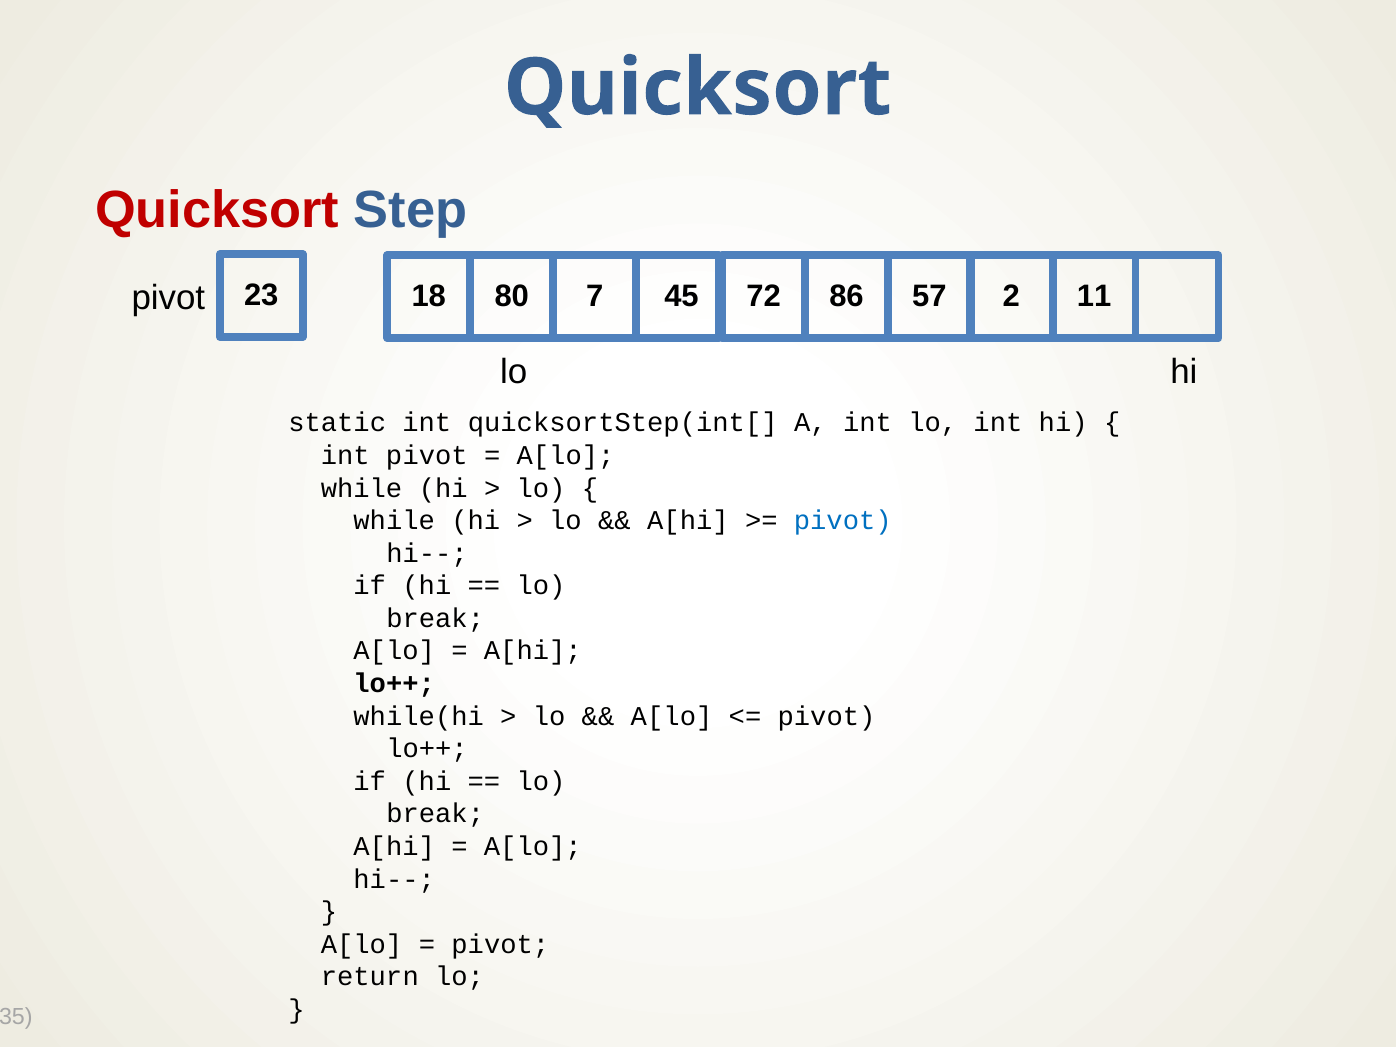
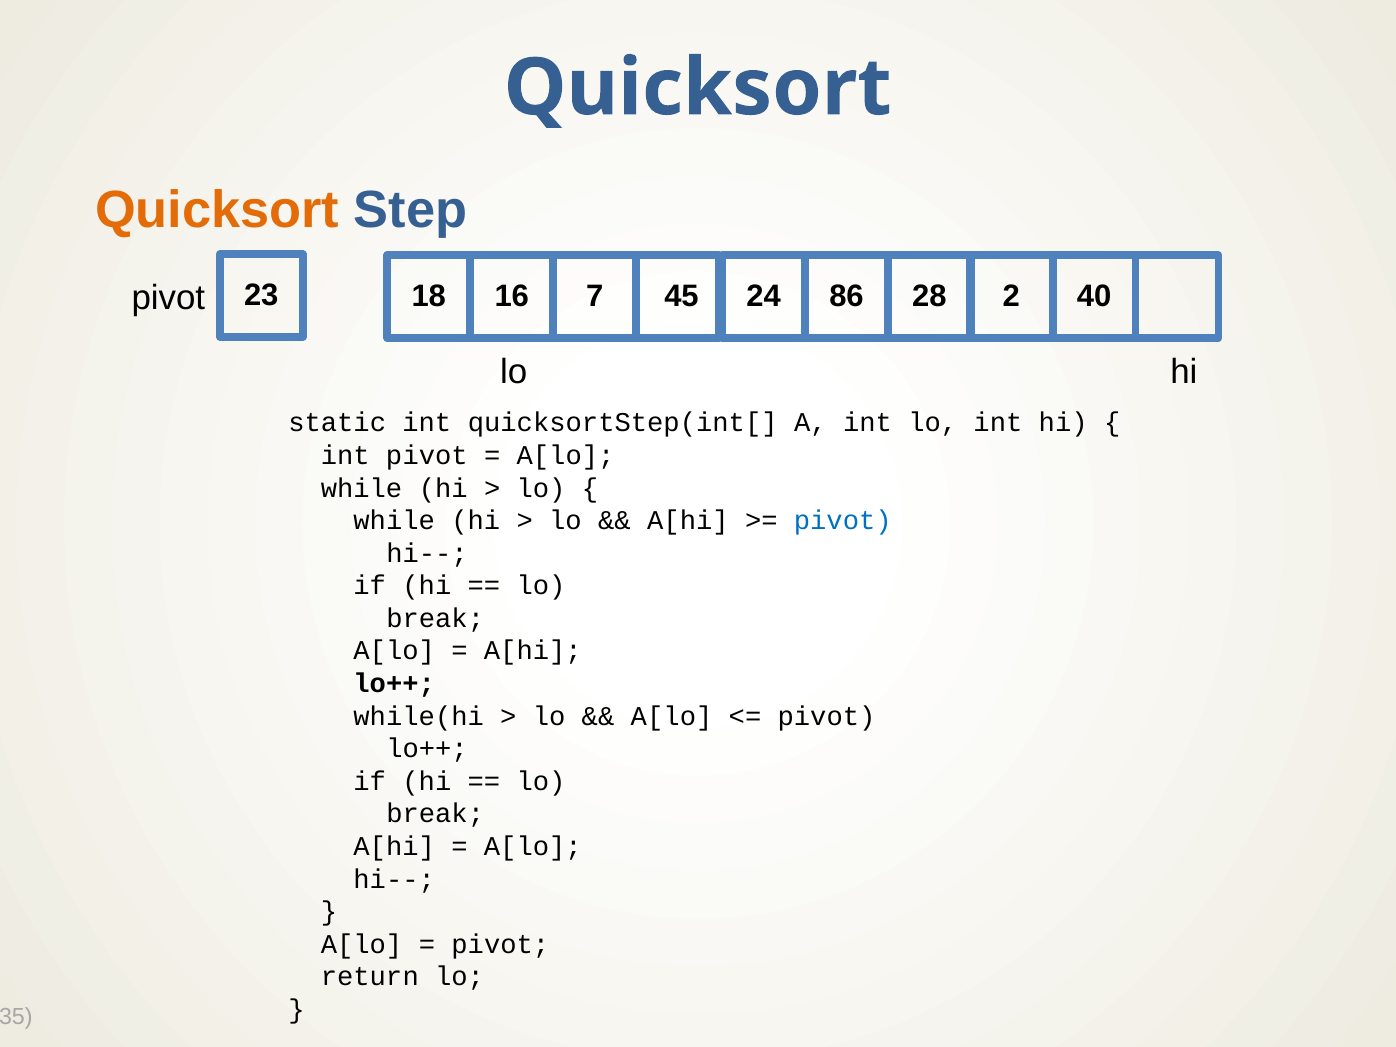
Quicksort colour: red -> orange (217, 211)
80: 80 -> 16 (512, 297)
72: 72 -> 24 (764, 297)
57: 57 -> 28 (929, 297)
11: 11 -> 40 (1094, 297)
